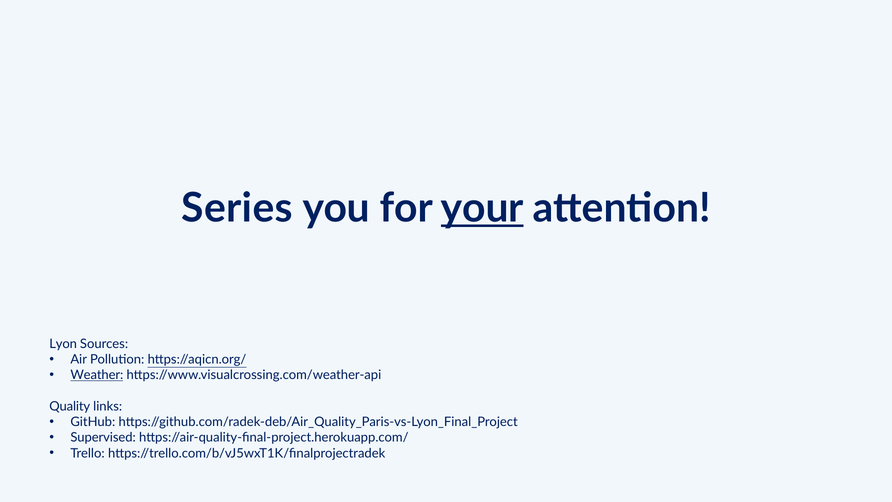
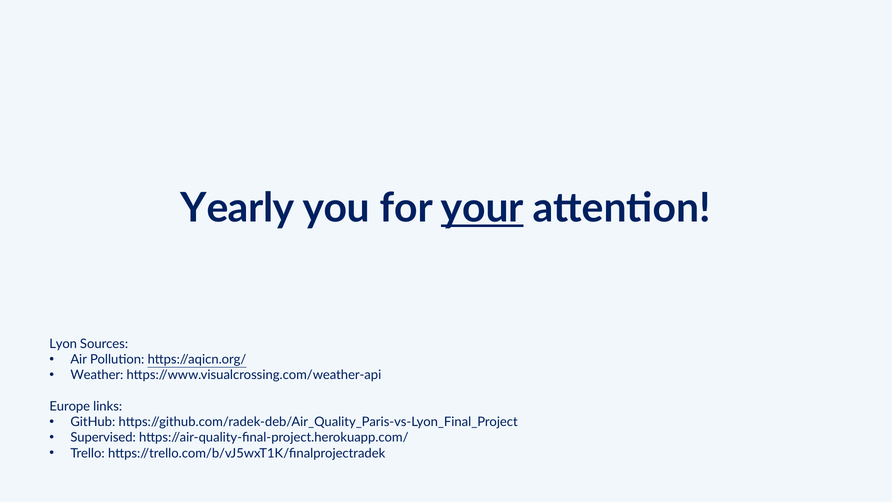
Series: Series -> Yearly (237, 208)
Weather underline: present -> none (97, 375)
Quality: Quality -> Europe (70, 406)
